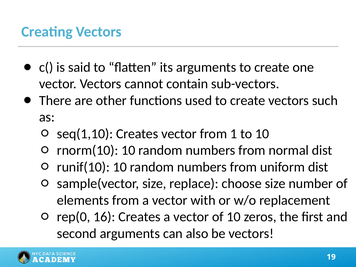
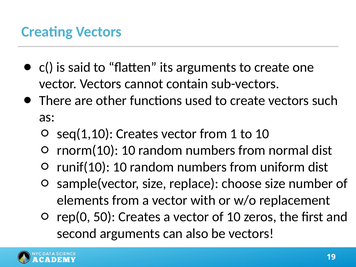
16: 16 -> 50 (104, 217)
